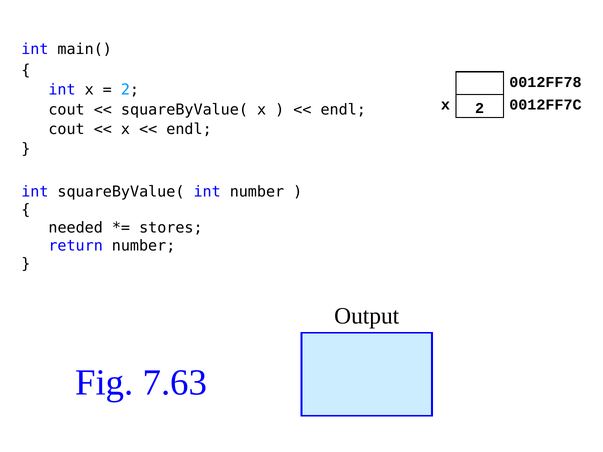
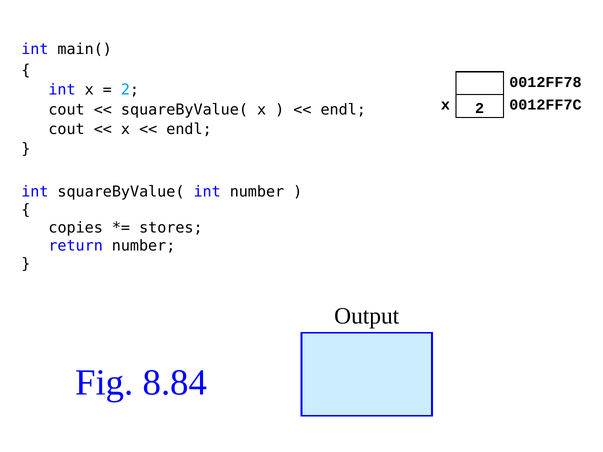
needed: needed -> copies (76, 228)
7.63: 7.63 -> 8.84 (175, 383)
